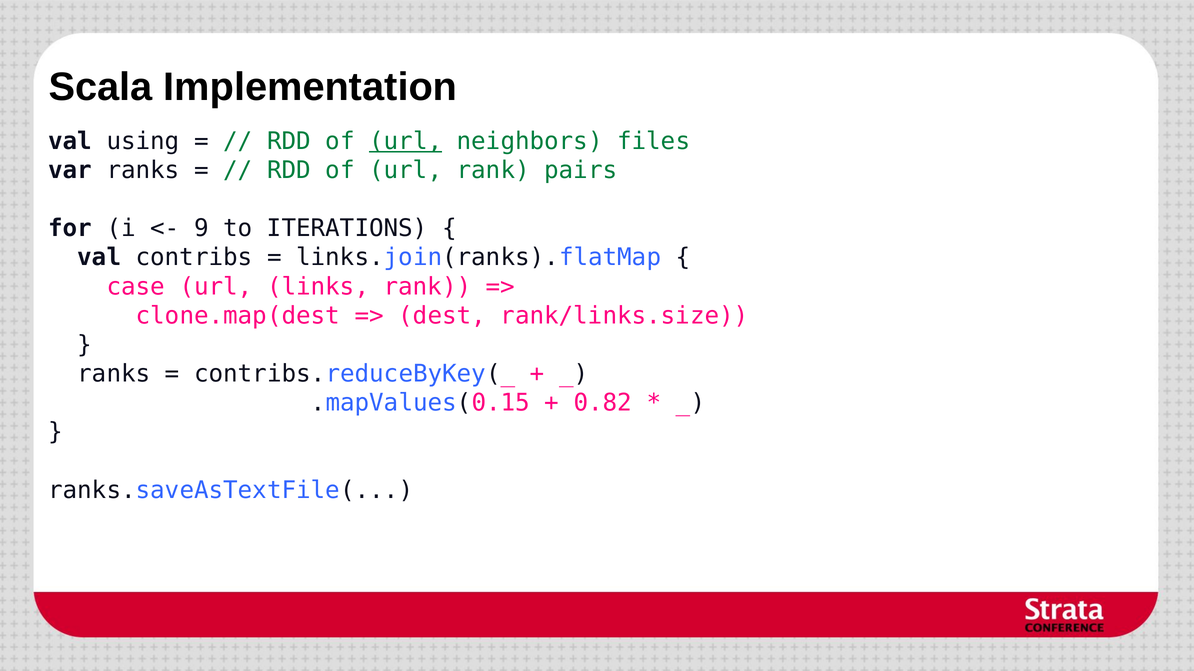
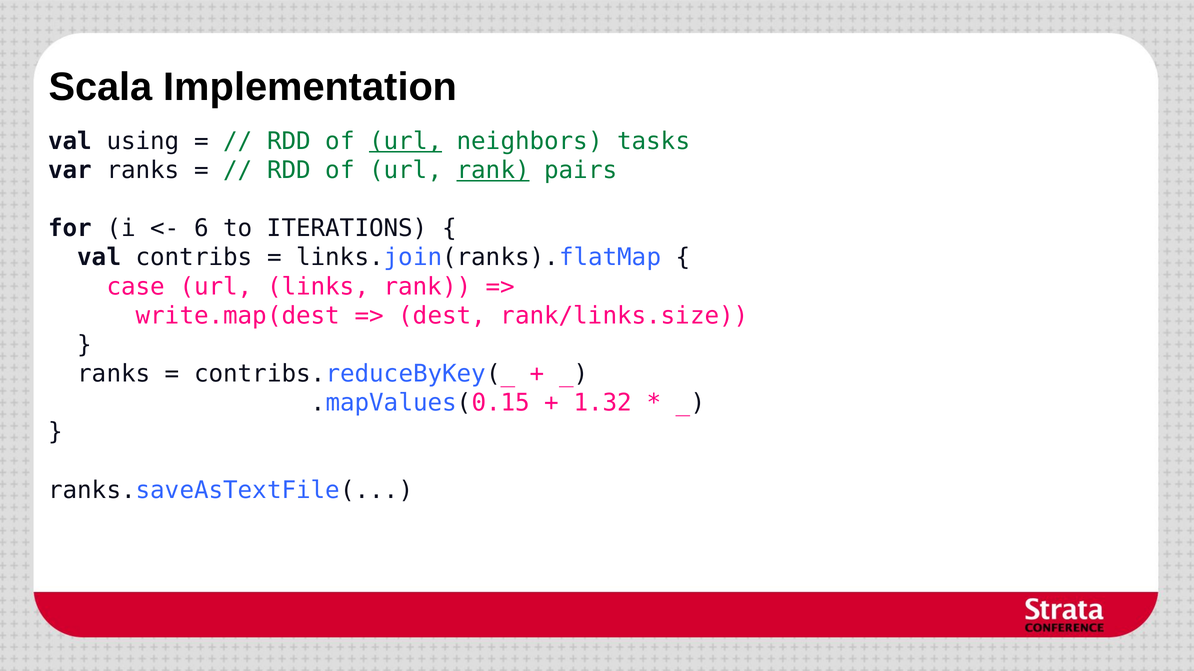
files: files -> tasks (654, 141)
rank underline: none -> present (493, 170)
9: 9 -> 6 (201, 229)
clone.map(dest: clone.map(dest -> write.map(dest (238, 316)
0.82: 0.82 -> 1.32 (603, 403)
